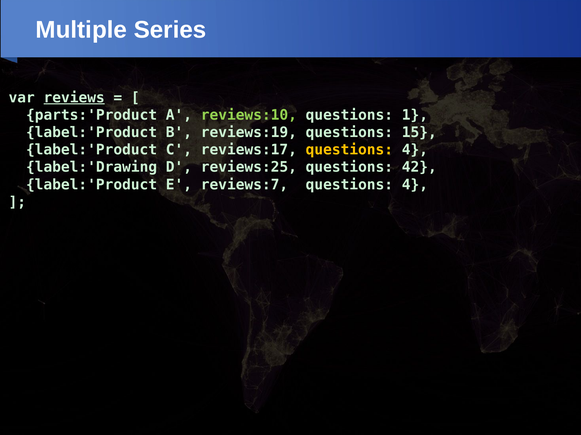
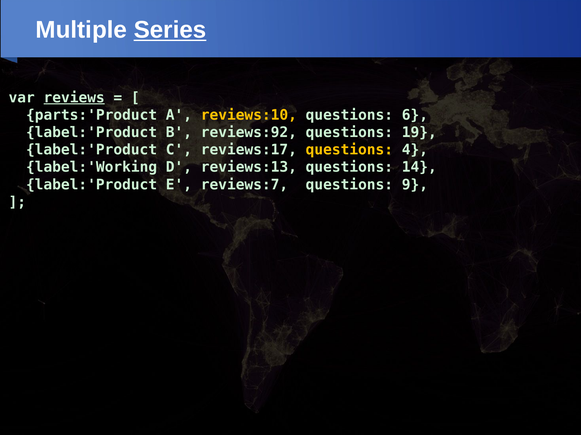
Series underline: none -> present (170, 30)
reviews:10 colour: light green -> yellow (249, 115)
1: 1 -> 6 (415, 115)
reviews:19: reviews:19 -> reviews:92 (249, 133)
15: 15 -> 19 (419, 133)
label:'Drawing: label:'Drawing -> label:'Working (92, 167)
reviews:25: reviews:25 -> reviews:13 (249, 167)
42: 42 -> 14 (419, 167)
reviews:7 questions 4: 4 -> 9 (415, 185)
